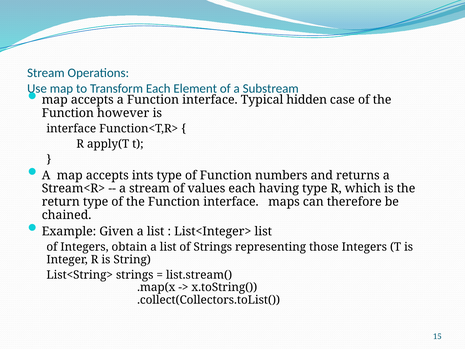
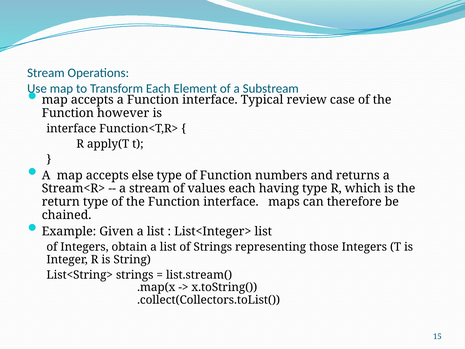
hidden: hidden -> review (307, 100)
ints: ints -> else (143, 175)
